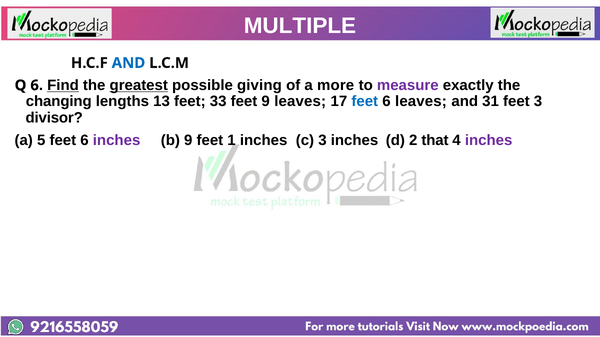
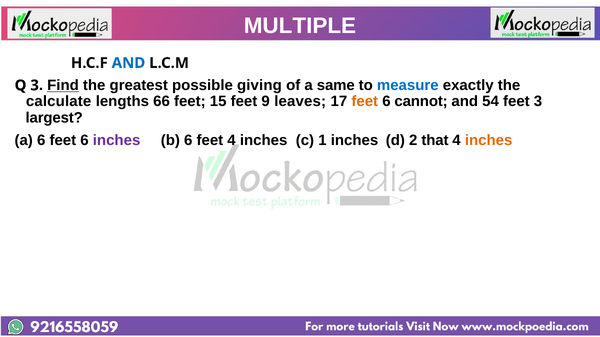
Q 6: 6 -> 3 (35, 85)
greatest underline: present -> none (139, 85)
more: more -> same (336, 85)
measure colour: purple -> blue (408, 85)
changing: changing -> calculate (59, 102)
13: 13 -> 66 (162, 102)
33: 33 -> 15 (218, 102)
feet colour: blue -> orange (365, 102)
6 leaves: leaves -> cannot (421, 102)
31: 31 -> 54 (491, 102)
divisor: divisor -> largest (54, 118)
a 5: 5 -> 6 (41, 140)
b 9: 9 -> 6 (188, 140)
feet 1: 1 -> 4 (232, 140)
c 3: 3 -> 1 (322, 140)
inches colour: purple -> orange (489, 140)
